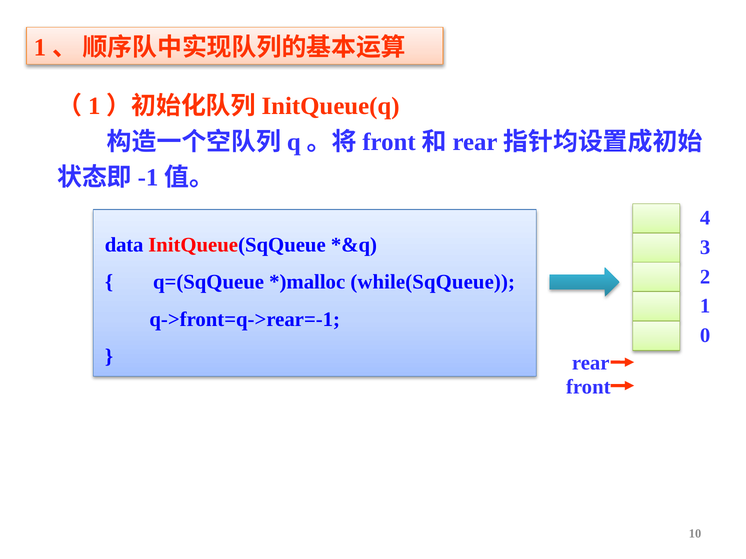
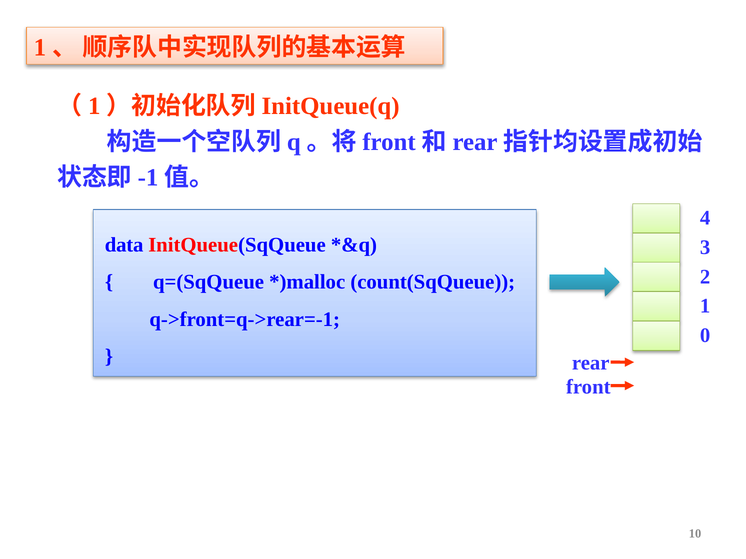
while(SqQueue: while(SqQueue -> count(SqQueue (433, 282)
